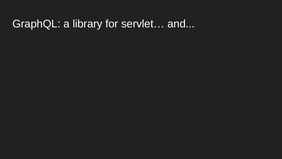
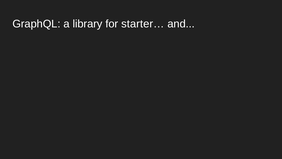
servlet…: servlet… -> starter… (143, 24)
